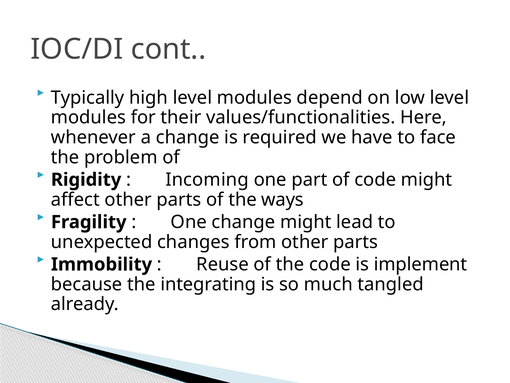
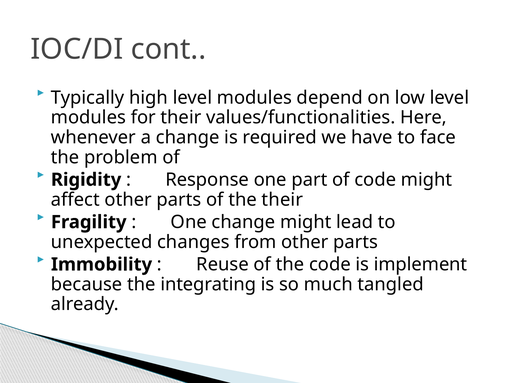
Incoming: Incoming -> Response (207, 180)
the ways: ways -> their (282, 199)
